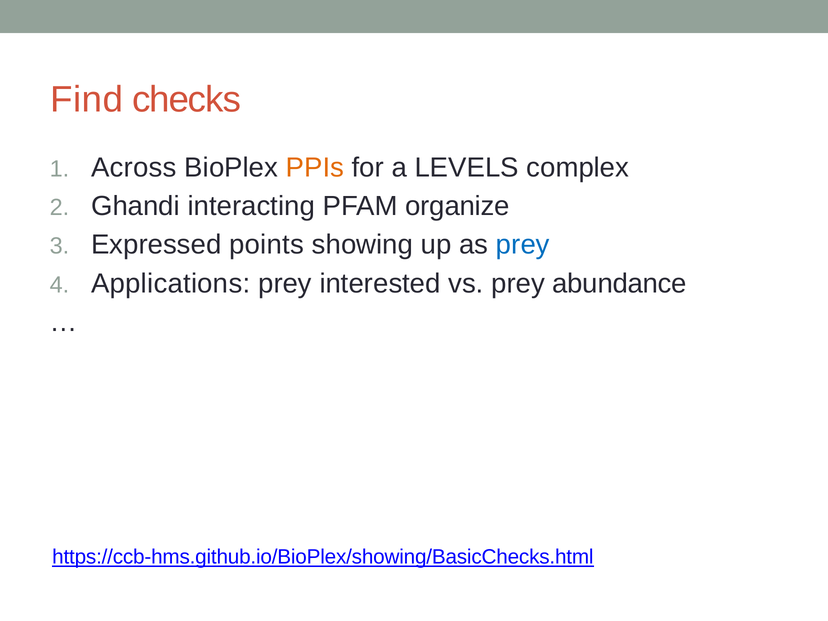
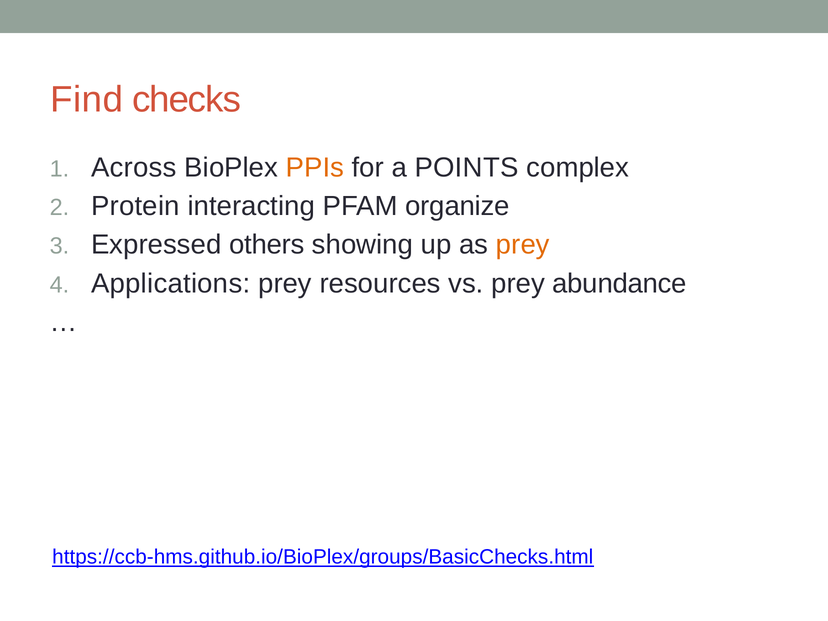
LEVELS: LEVELS -> POINTS (467, 168)
Ghandi: Ghandi -> Protein (135, 206)
points: points -> others (267, 245)
prey colour: blue -> orange (523, 245)
interested: interested -> resources (380, 283)
https://ccb-hms.github.io/BioPlex/showing/BasicChecks.html: https://ccb-hms.github.io/BioPlex/showing/BasicChecks.html -> https://ccb-hms.github.io/BioPlex/groups/BasicChecks.html (323, 557)
